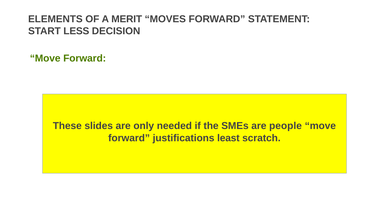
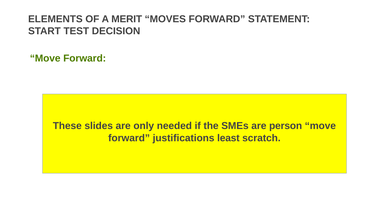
LESS: LESS -> TEST (76, 31)
people: people -> person (286, 126)
